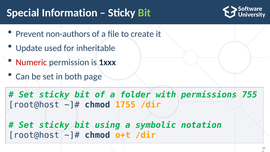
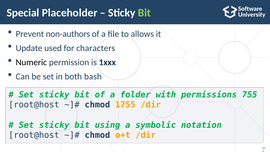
Information: Information -> Placeholder (70, 13)
create: create -> allows (142, 34)
inheritable: inheritable -> characters (96, 48)
Numeric colour: red -> black (31, 62)
page: page -> bash (93, 76)
